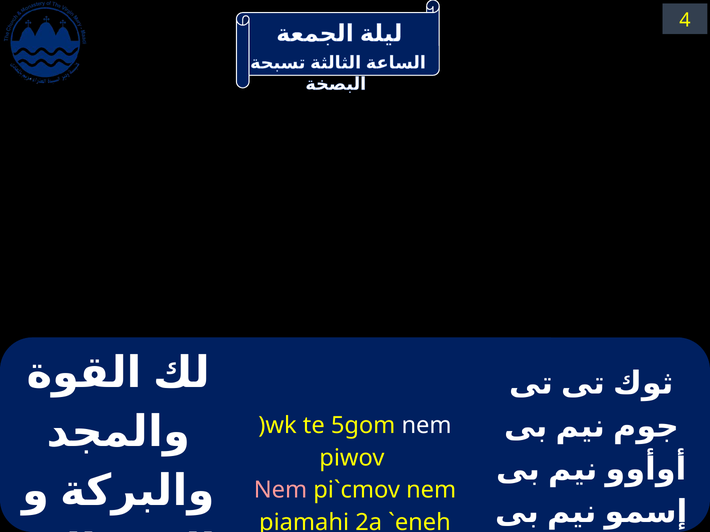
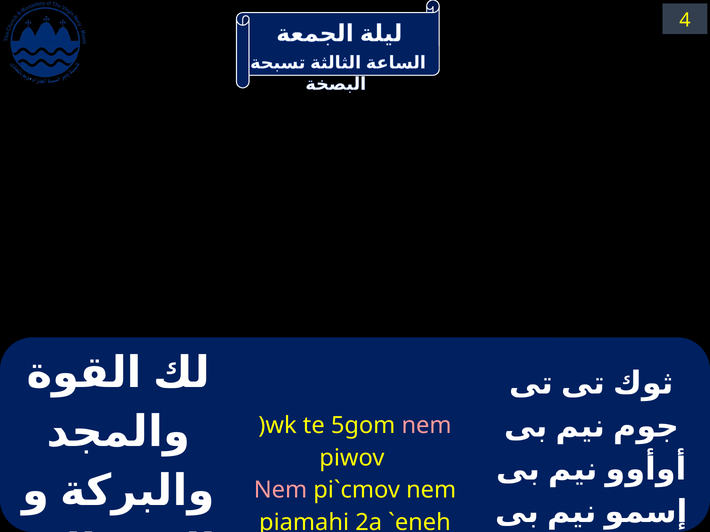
nem colour: white -> pink (427, 426)
